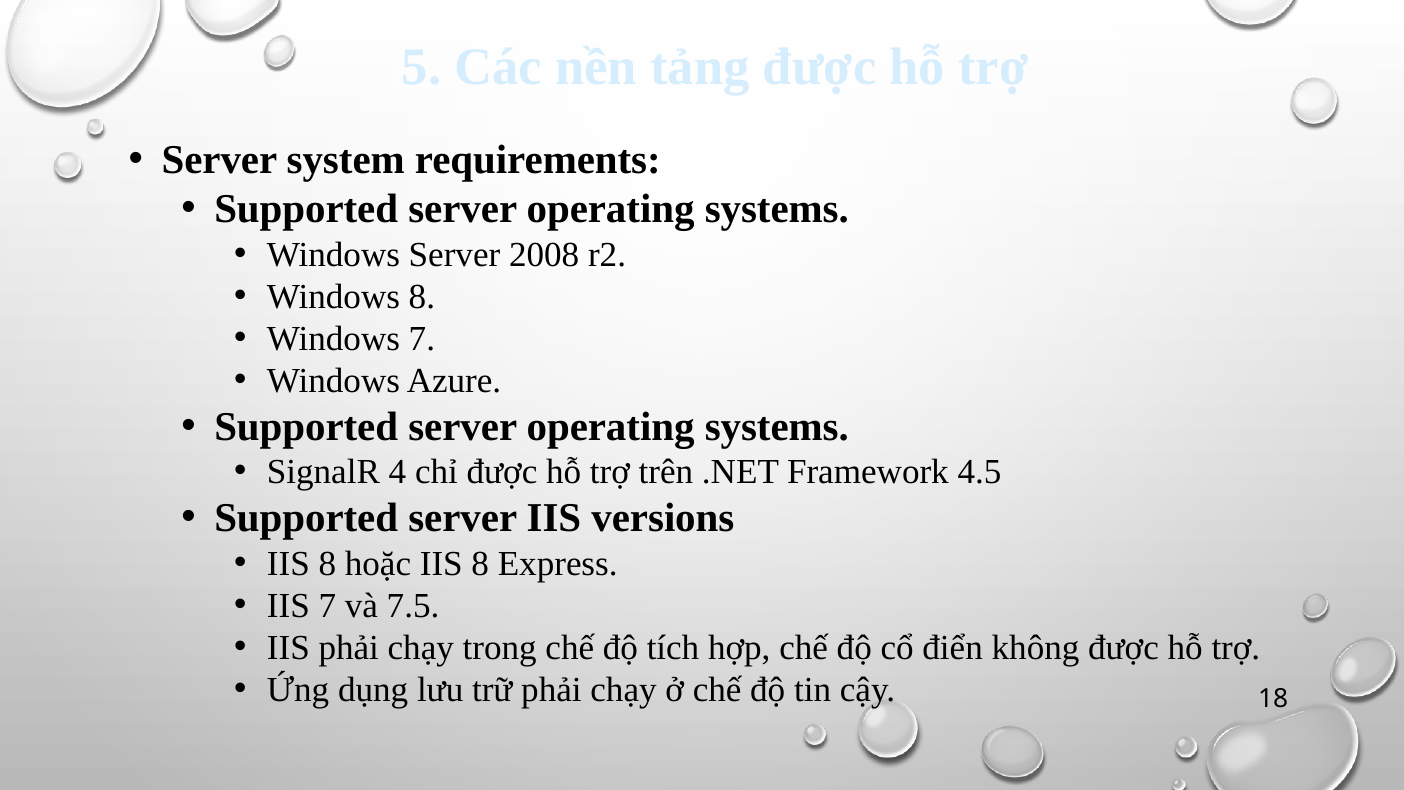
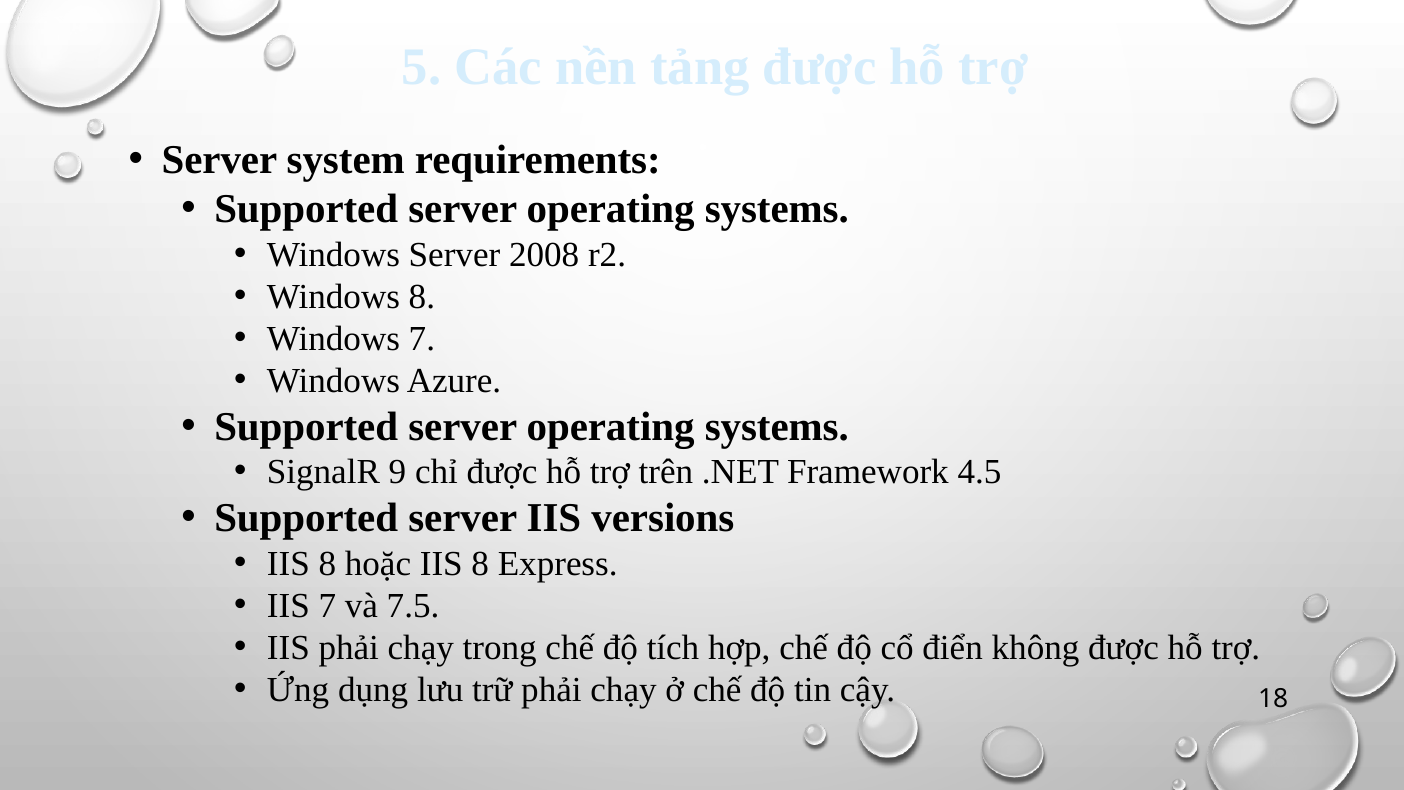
4: 4 -> 9 (397, 472)
